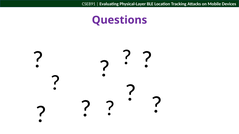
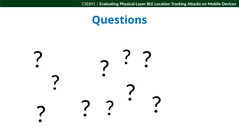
Questions colour: purple -> blue (119, 20)
